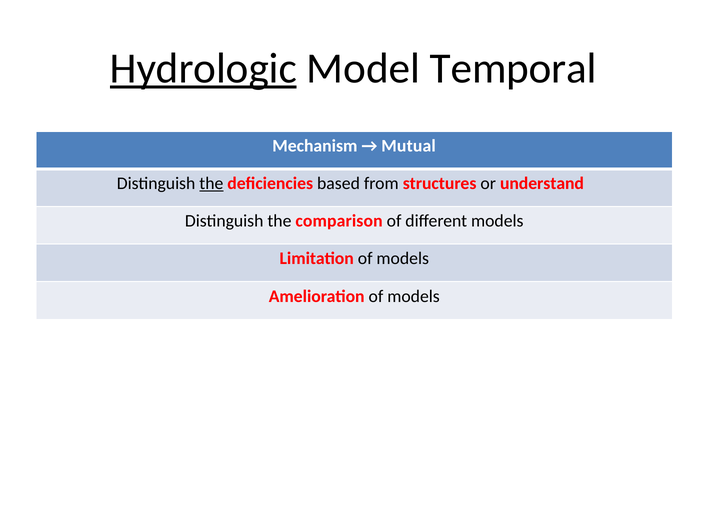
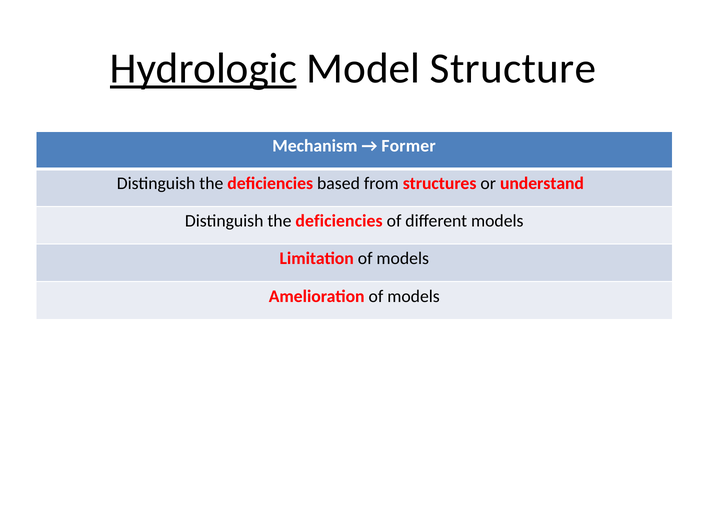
Temporal: Temporal -> Structure (513, 68)
Mutual: Mutual -> Former (409, 146)
the underline: present -> none (211, 184)
comparison: comparison -> deficiencies (339, 221)
